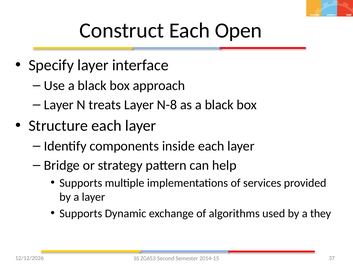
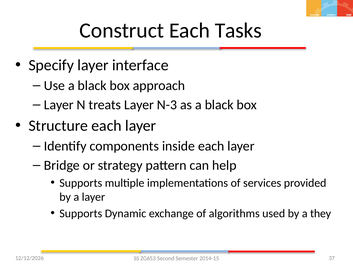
Open: Open -> Tasks (238, 30)
N-8: N-8 -> N-3 (167, 105)
